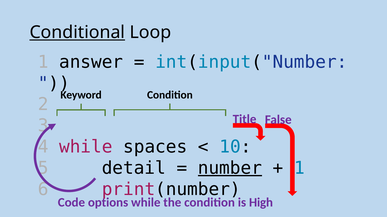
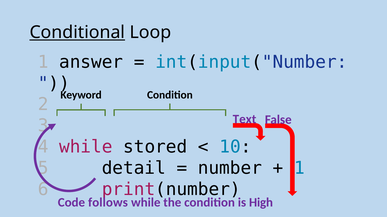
Title: Title -> Text (245, 120)
spaces: spaces -> stored (155, 147)
number underline: present -> none (230, 169)
options: options -> follows (108, 203)
